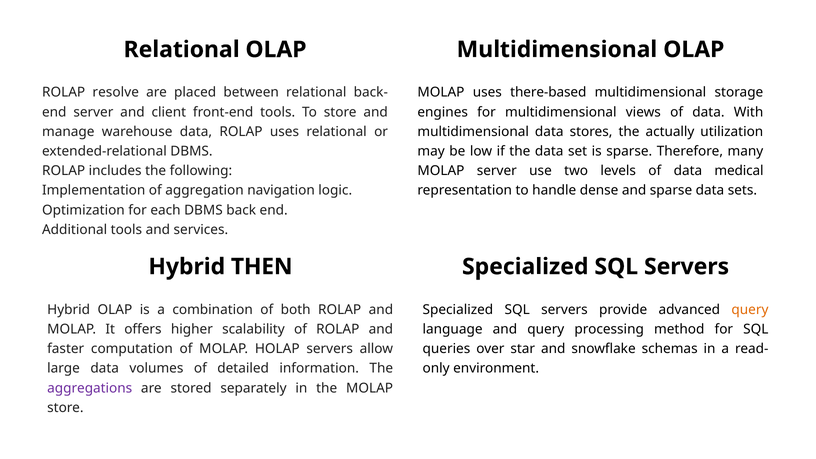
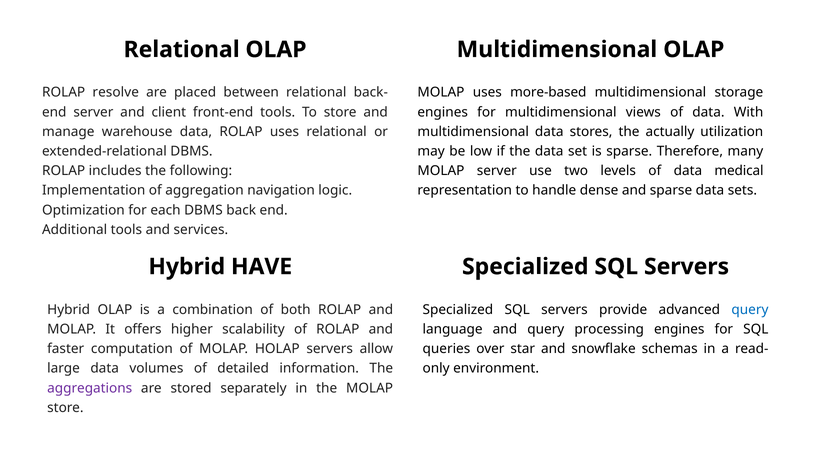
there-based: there-based -> more-based (548, 93)
THEN: THEN -> HAVE (262, 267)
query colour: orange -> blue (750, 310)
processing method: method -> engines (679, 329)
